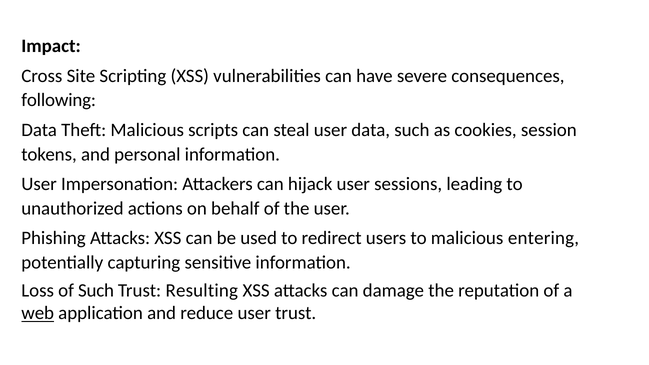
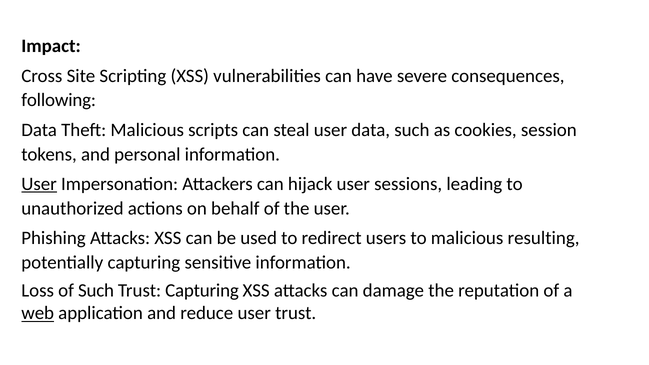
User underline: none -> present (39, 184)
entering: entering -> resulting (544, 238)
Trust Resulting: Resulting -> Capturing (202, 291)
